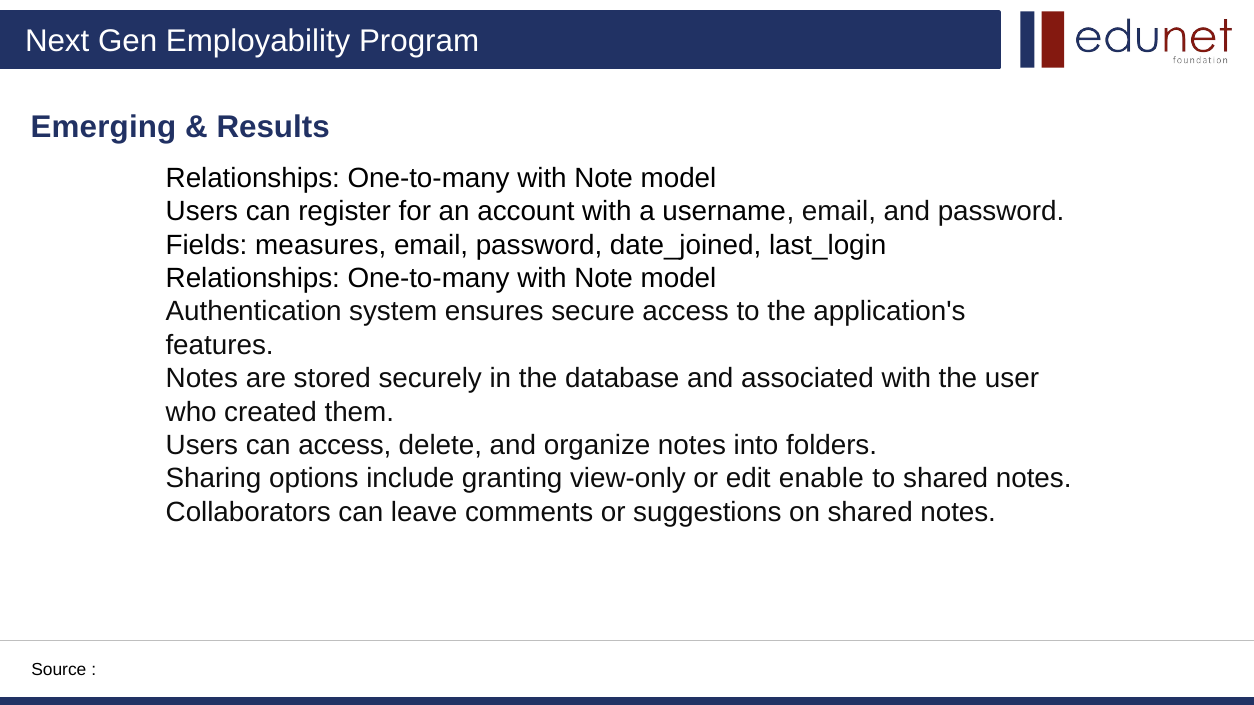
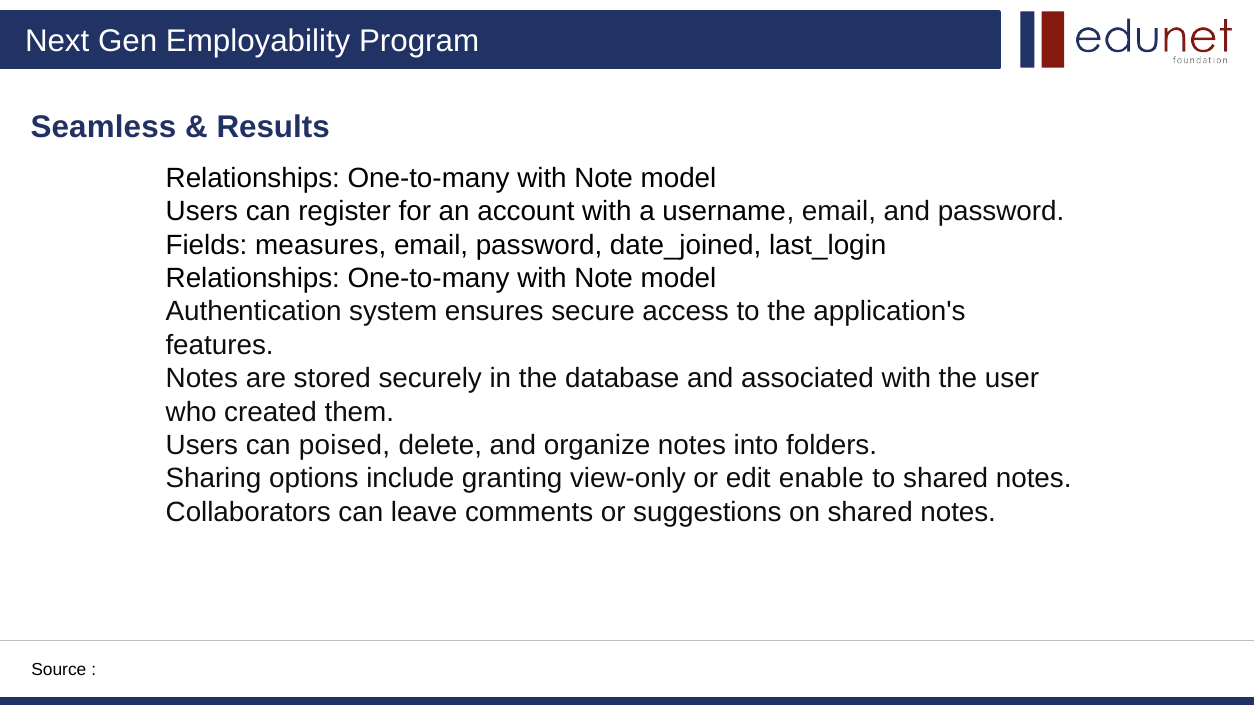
Emerging: Emerging -> Seamless (103, 127)
can access: access -> poised (344, 446)
